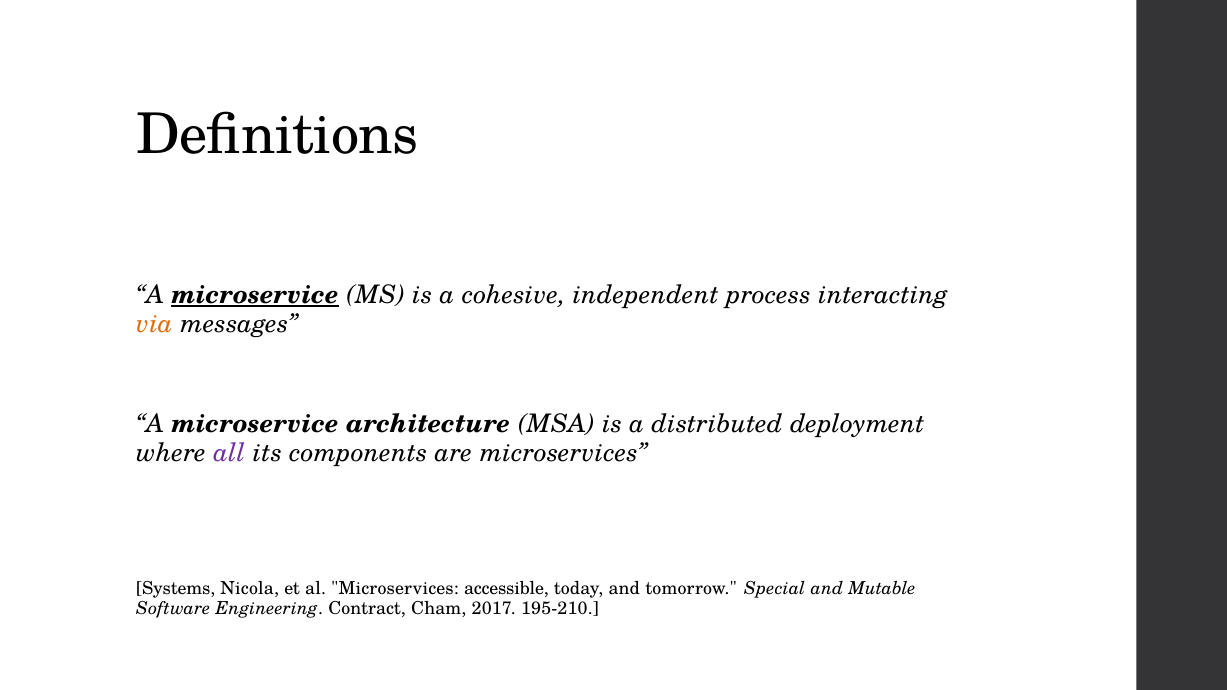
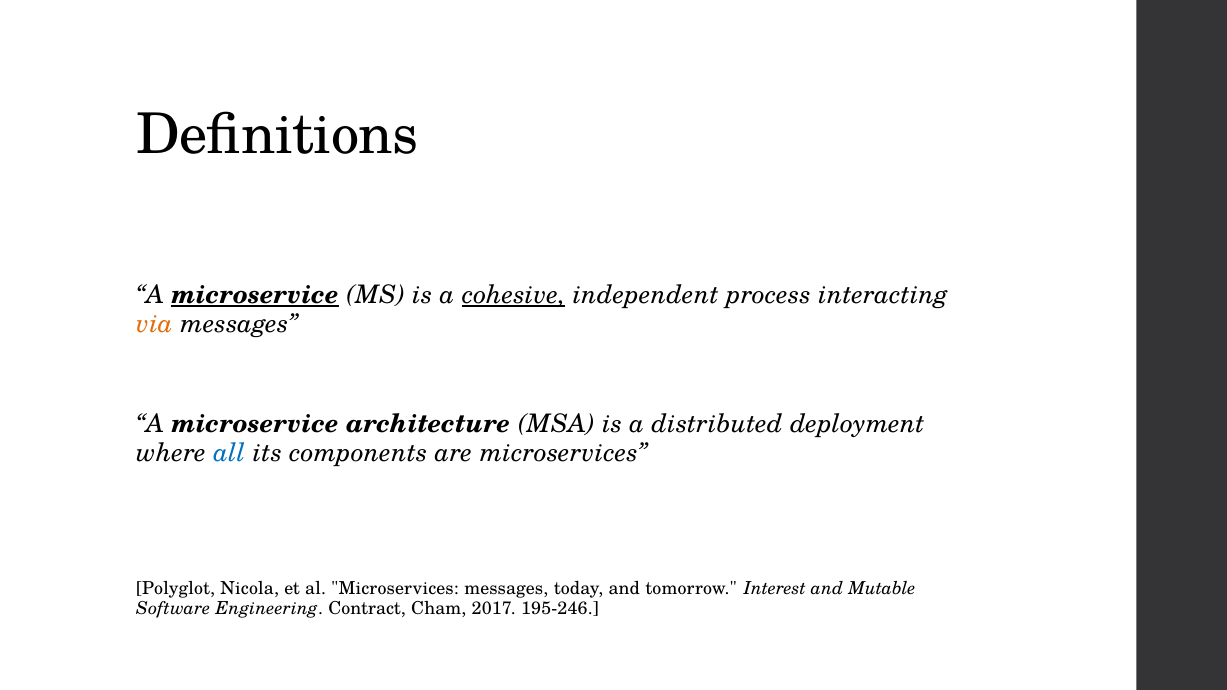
cohesive underline: none -> present (514, 295)
all colour: purple -> blue (229, 453)
Systems: Systems -> Polyglot (176, 589)
Microservices accessible: accessible -> messages (506, 589)
Special: Special -> Interest (775, 589)
195-210: 195-210 -> 195-246 (560, 609)
